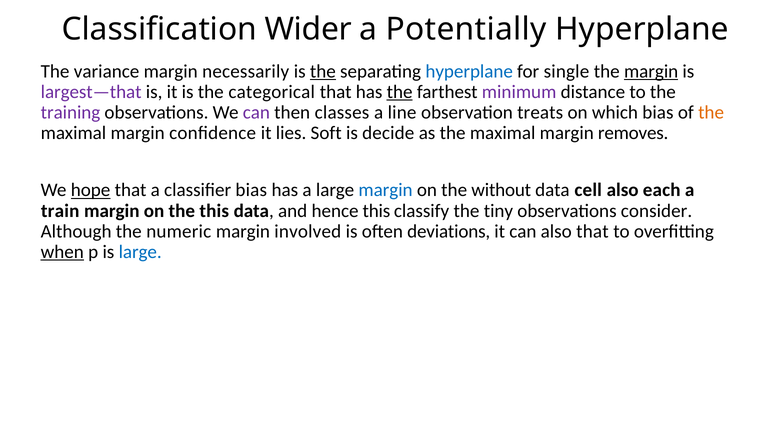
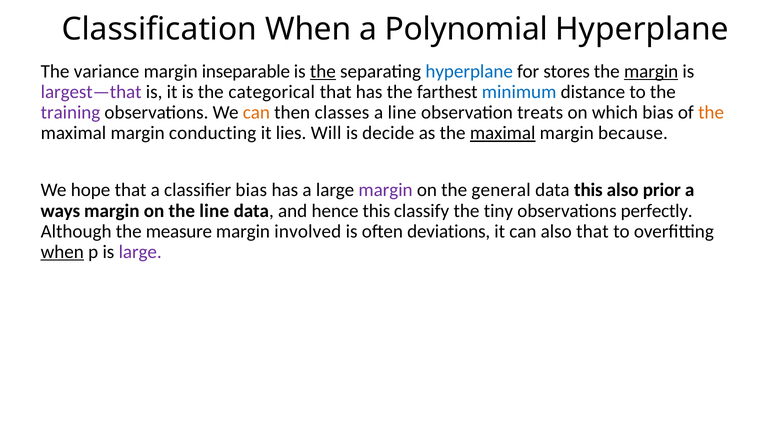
Classiﬁcation Wider: Wider -> When (308, 29)
Potentially: Potentially -> Polynomial (466, 29)
necessarily: necessarily -> inseparable (246, 71)
single: single -> stores (567, 71)
the underline: present -> none (400, 92)
minimum colour: purple -> blue (519, 92)
can colour: purple -> orange (256, 113)
conﬁdence: conﬁdence -> conducting (213, 133)
Soft: Soft -> Will (326, 133)
maximal underline: none -> present (503, 133)
removes: removes -> because (633, 133)
hope underline: present -> none (91, 190)
margin colour: blue -> purple (386, 190)
without: without -> general (501, 190)
data cell: cell -> this (588, 190)
each: each -> prior (662, 190)
train: train -> ways (60, 211)
the this: this -> line (214, 211)
consider: consider -> perfectly (657, 211)
numeric: numeric -> measure (179, 231)
large colour: blue -> purple (140, 252)
